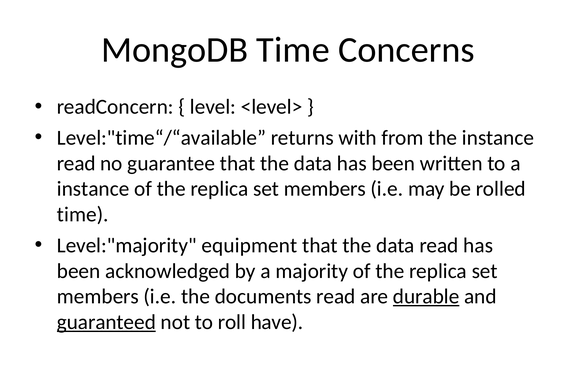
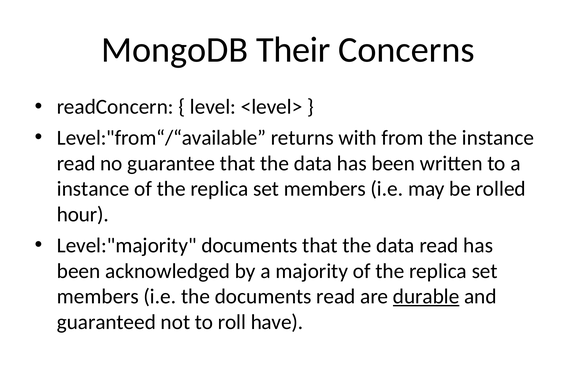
MongoDB Time: Time -> Their (293, 50)
Level:"time“/“available: Level:"time“/“available -> Level:"from“/“available (162, 138)
time: time -> hour (83, 215)
Level:"majority equipment: equipment -> documents (249, 245)
guaranteed underline: present -> none (106, 322)
